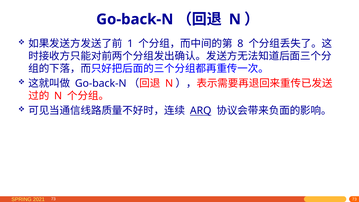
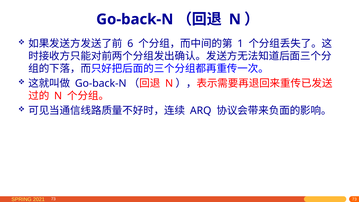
1: 1 -> 6 (130, 44)
8: 8 -> 1 (240, 44)
ARQ underline: present -> none (201, 111)
